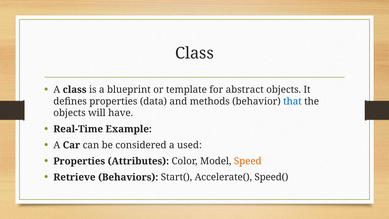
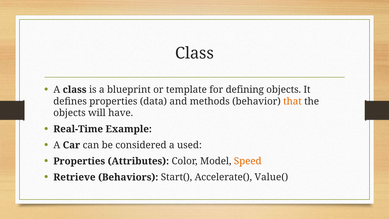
abstract: abstract -> defining (245, 90)
that colour: blue -> orange (292, 101)
Speed(: Speed( -> Value( (271, 177)
